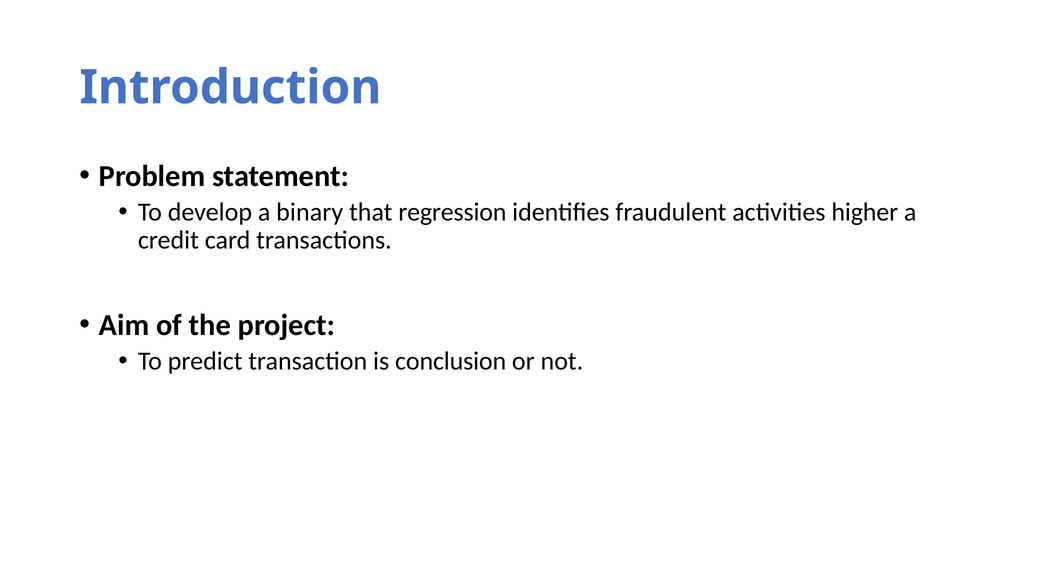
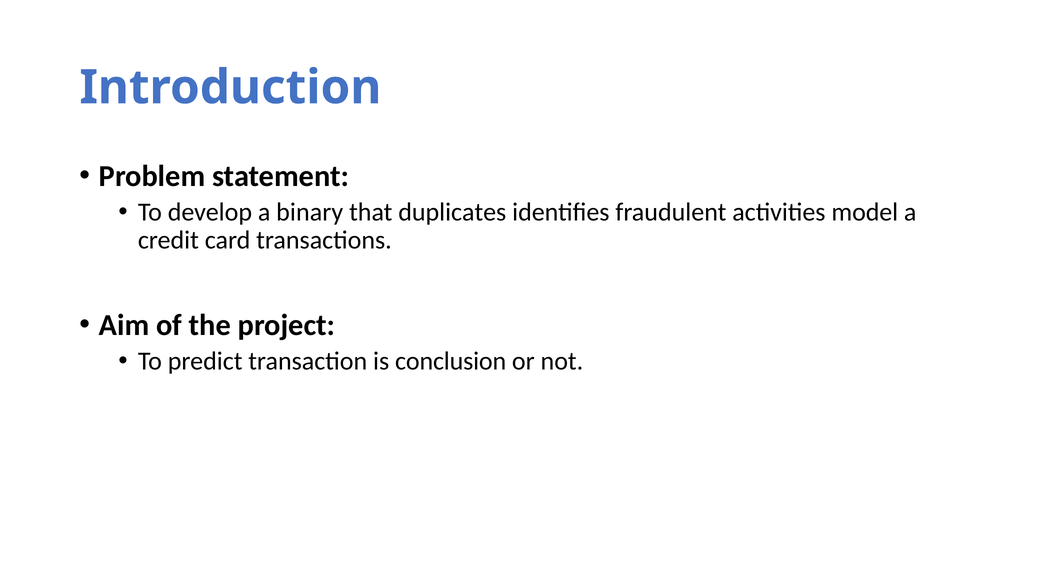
regression: regression -> duplicates (452, 212)
higher: higher -> model (865, 212)
